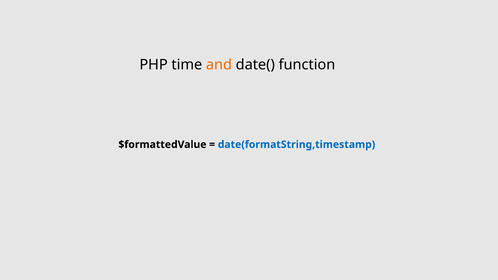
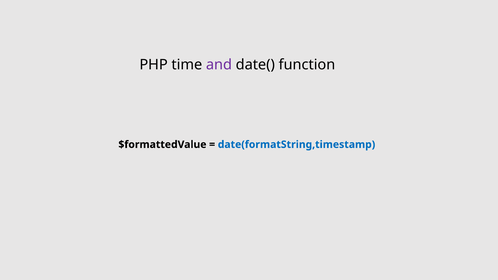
and colour: orange -> purple (219, 65)
